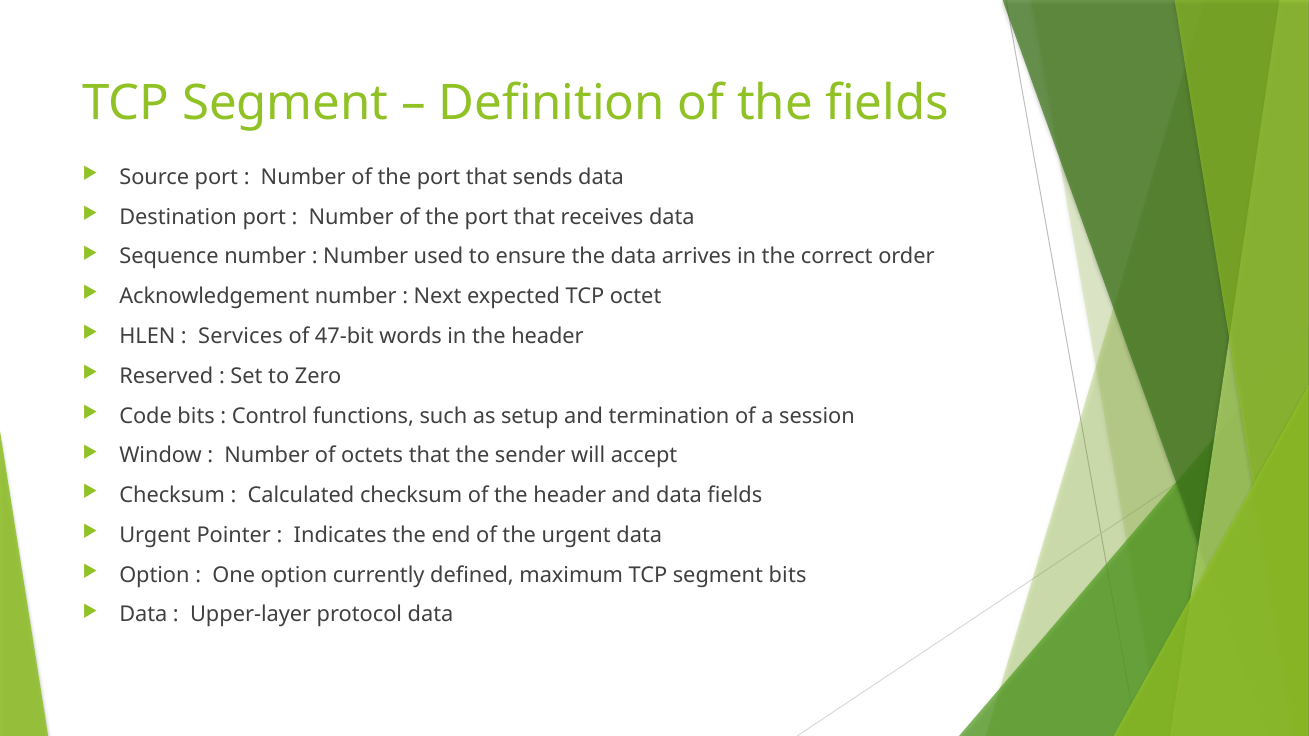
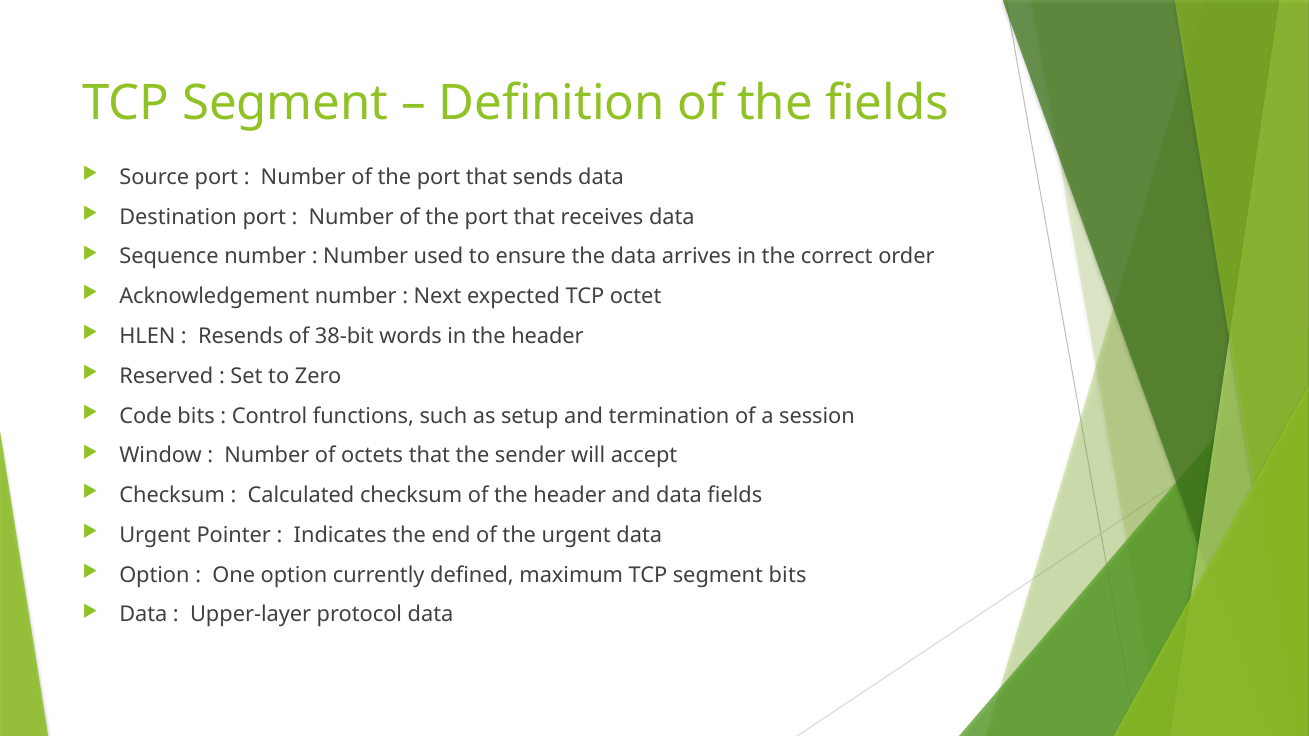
Services: Services -> Resends (241, 336)
47-bit: 47-bit -> 38-bit (344, 336)
